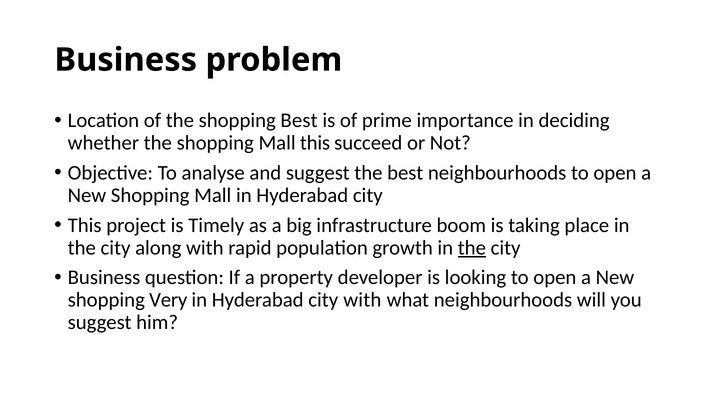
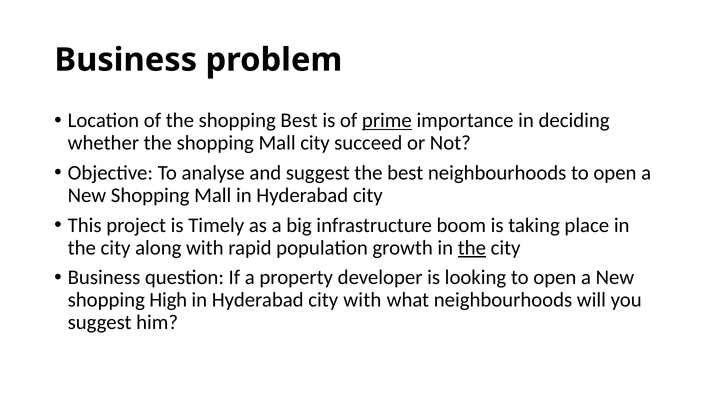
prime underline: none -> present (387, 121)
Mall this: this -> city (315, 143)
Very: Very -> High (168, 300)
